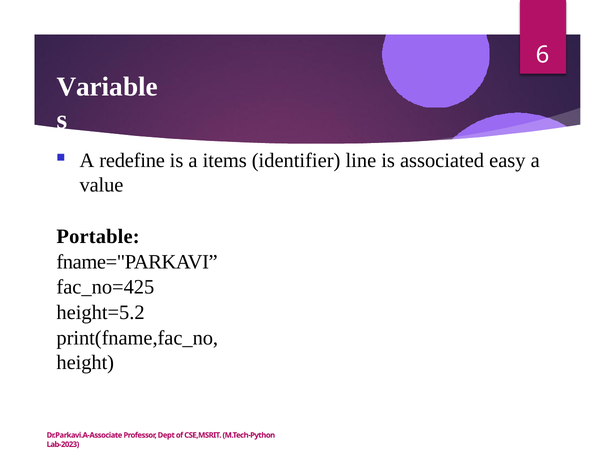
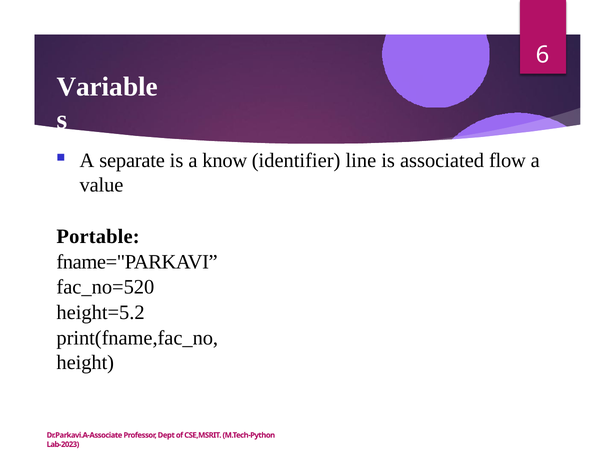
redefine: redefine -> separate (132, 161)
items: items -> know (225, 161)
easy: easy -> flow (507, 161)
fac_no=425: fac_no=425 -> fac_no=520 (105, 288)
